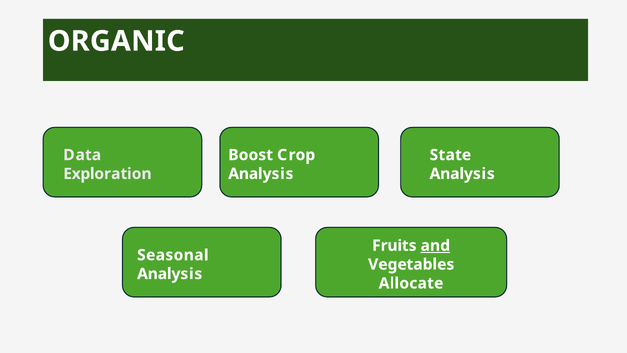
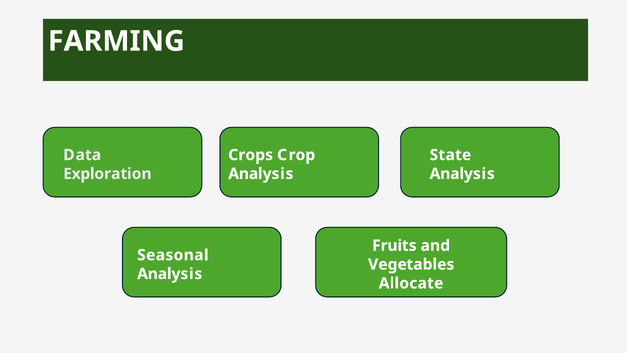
ORGANIC: ORGANIC -> FARMING (116, 41)
Boost: Boost -> Crops (251, 155)
and underline: present -> none (435, 245)
